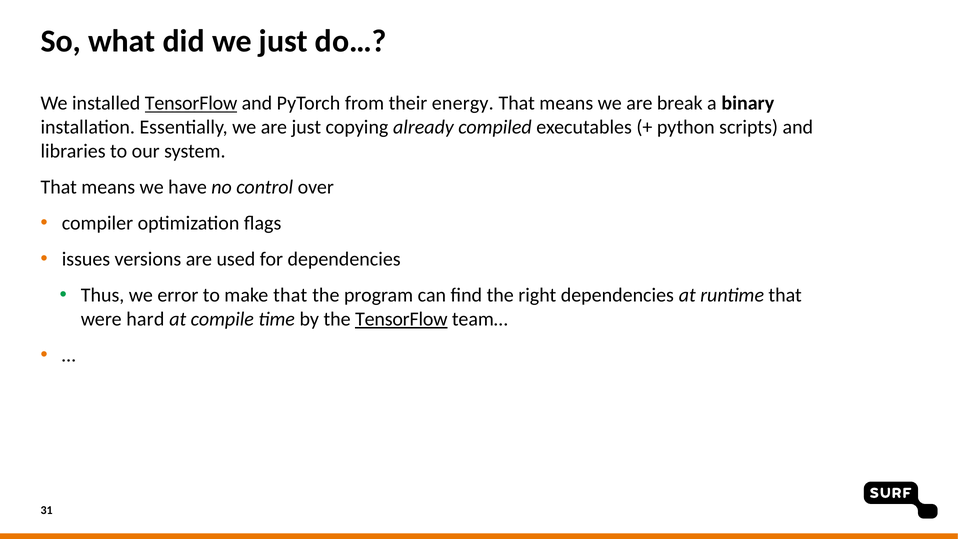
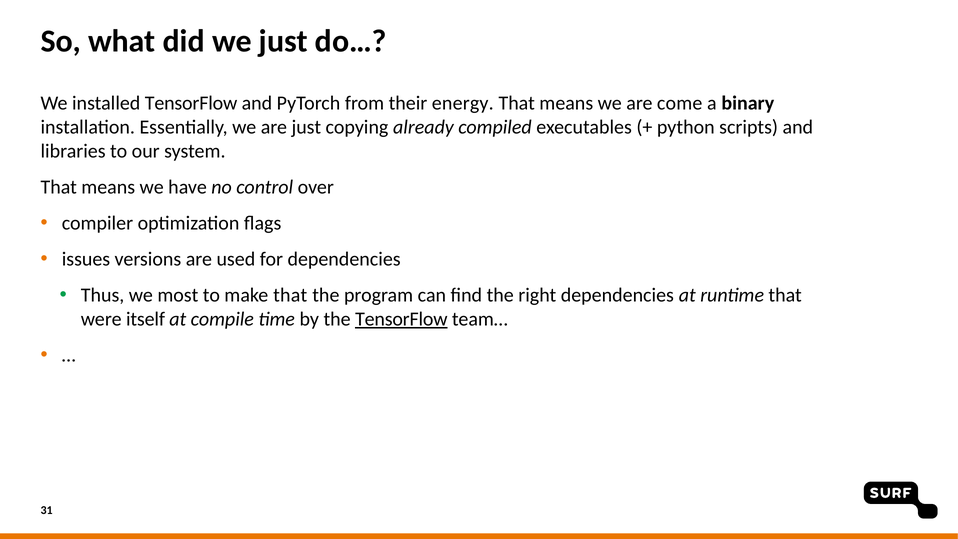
TensorFlow underline: present -> none (191, 103)
break: break -> come (680, 103)
error: error -> most (178, 295)
hard: hard -> itself (146, 319)
